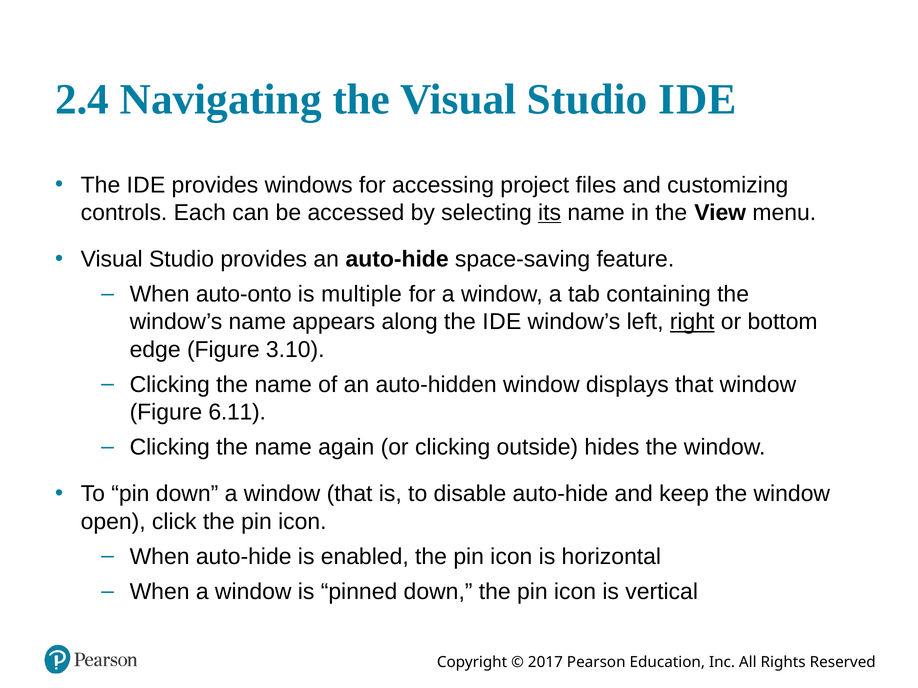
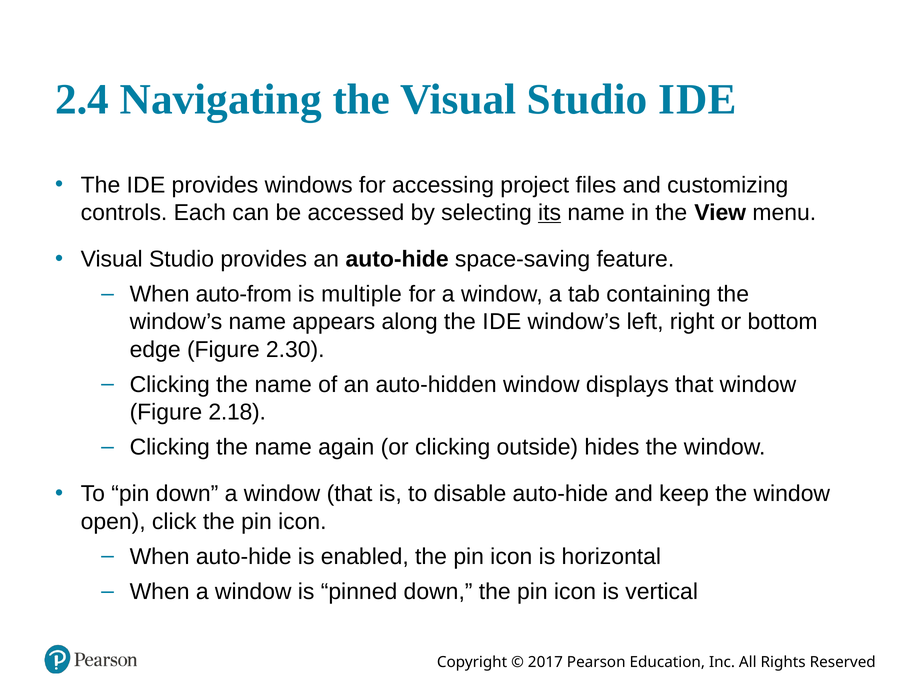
auto-onto: auto-onto -> auto-from (244, 295)
right underline: present -> none (692, 322)
3.10: 3.10 -> 2.30 (295, 350)
6.11: 6.11 -> 2.18 (237, 412)
